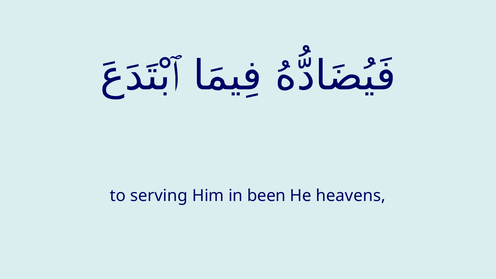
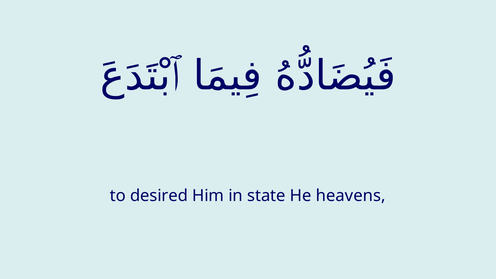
serving: serving -> desired (159, 196)
been: been -> state (266, 196)
